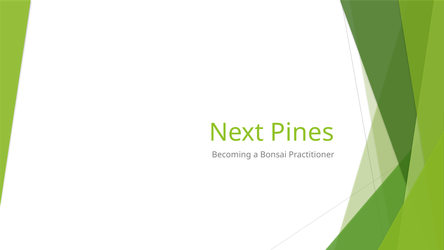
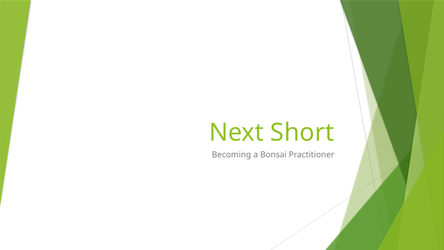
Pines: Pines -> Short (302, 133)
